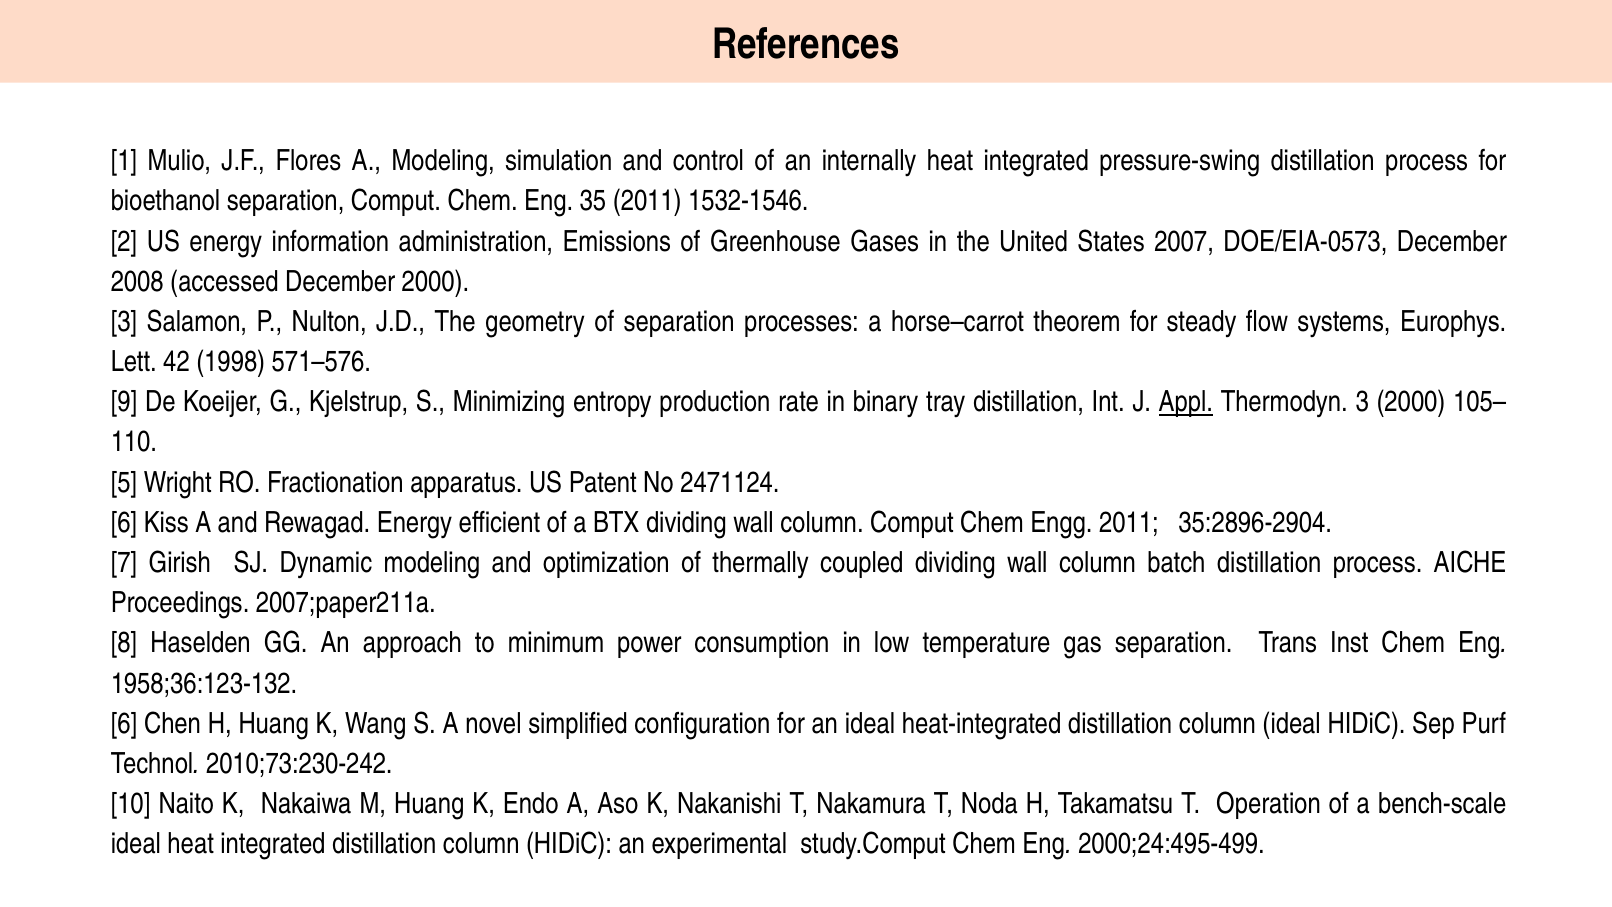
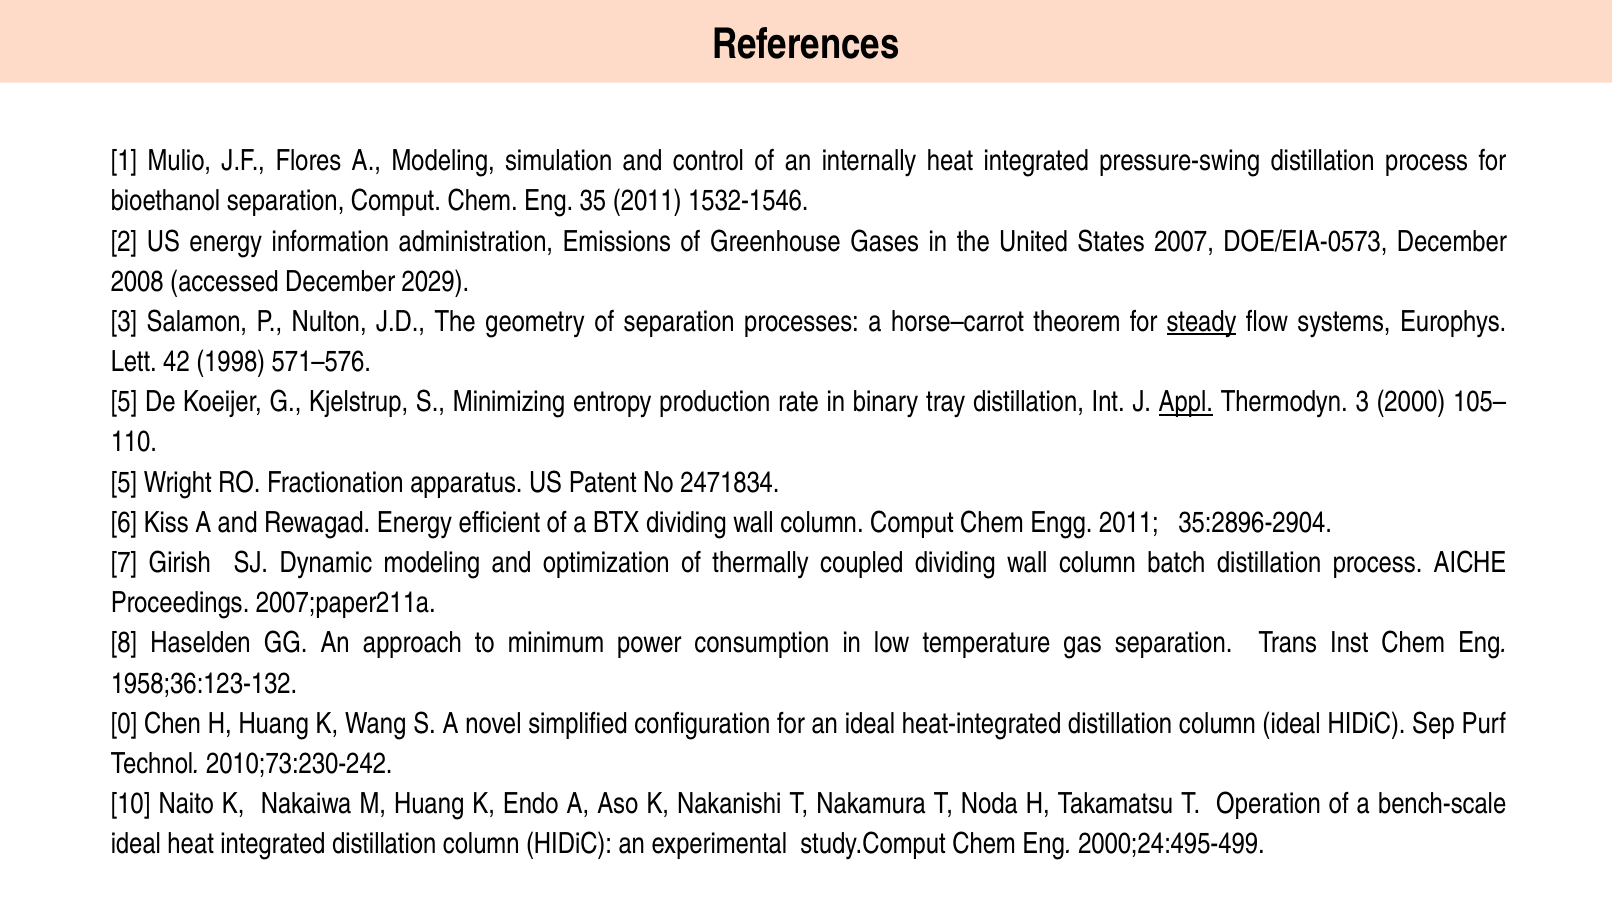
December 2000: 2000 -> 2029 (435, 282)
steady underline: none -> present (1202, 322)
9: 9 -> 5 (124, 402)
2471124: 2471124 -> 2471834 (730, 482)
6: 6 -> 0 (124, 723)
